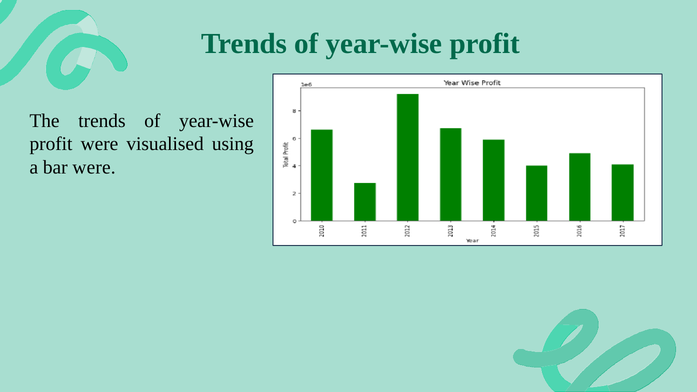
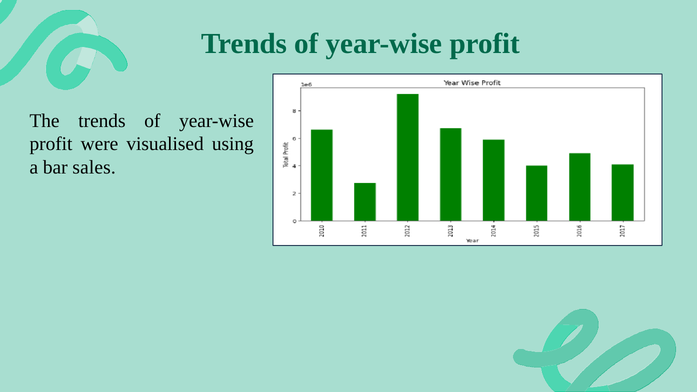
bar were: were -> sales (94, 167)
